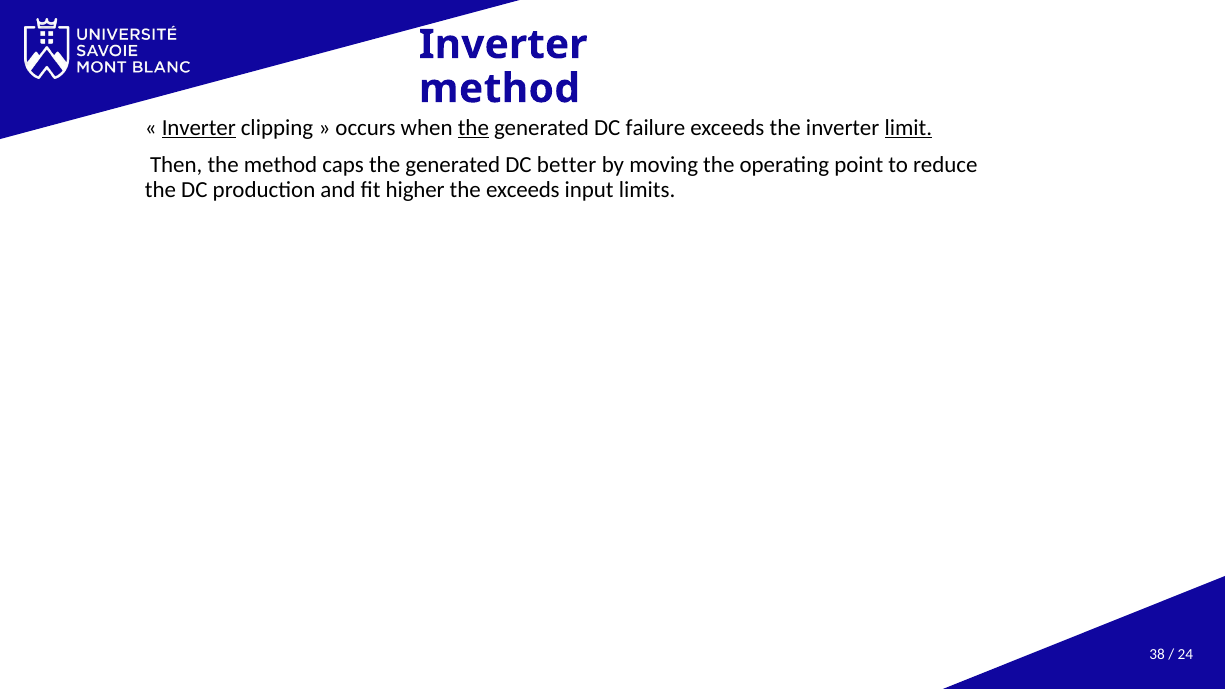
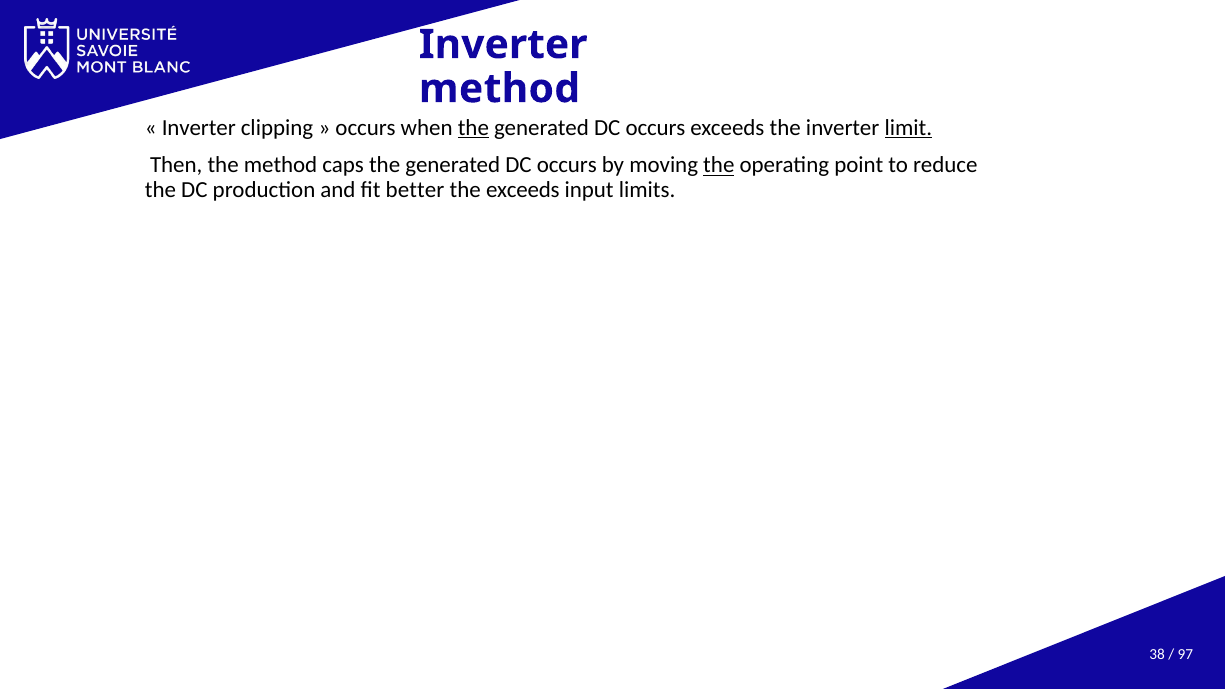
Inverter underline: present -> none (199, 128)
failure: failure -> occurs (656, 128)
better: better -> occurs (567, 165)
the underline: none -> present (719, 165)
higher: higher -> better (415, 190)
24: 24 -> 97 (1185, 654)
